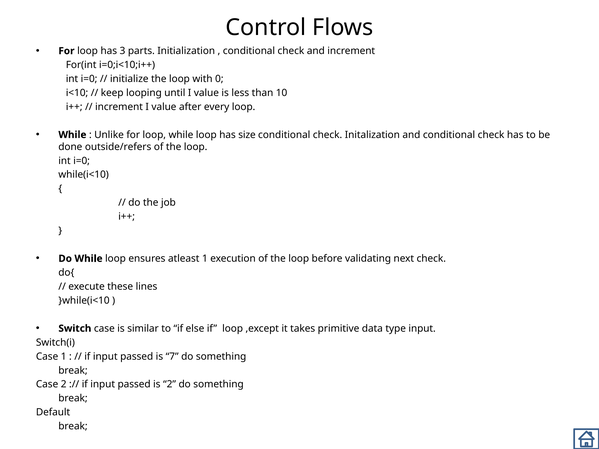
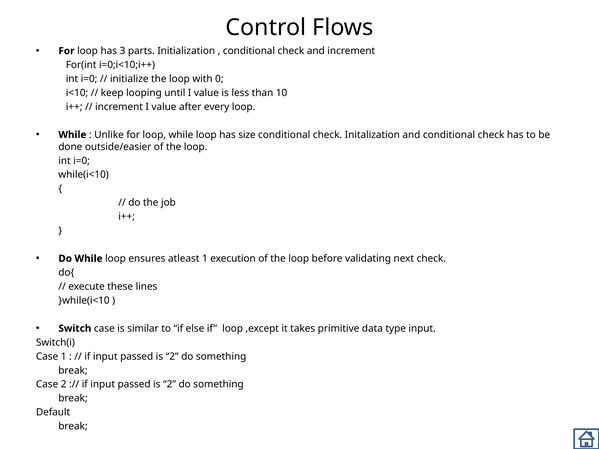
outside/refers: outside/refers -> outside/easier (118, 147)
7: 7 -> 2 (172, 357)
